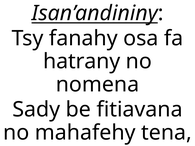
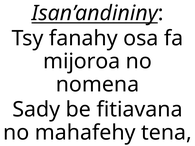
hatrany: hatrany -> mijoroa (82, 61)
